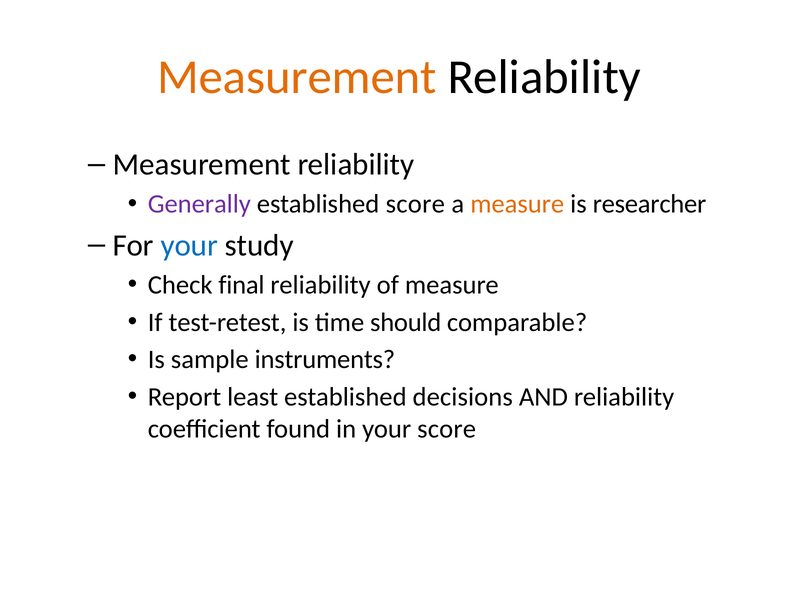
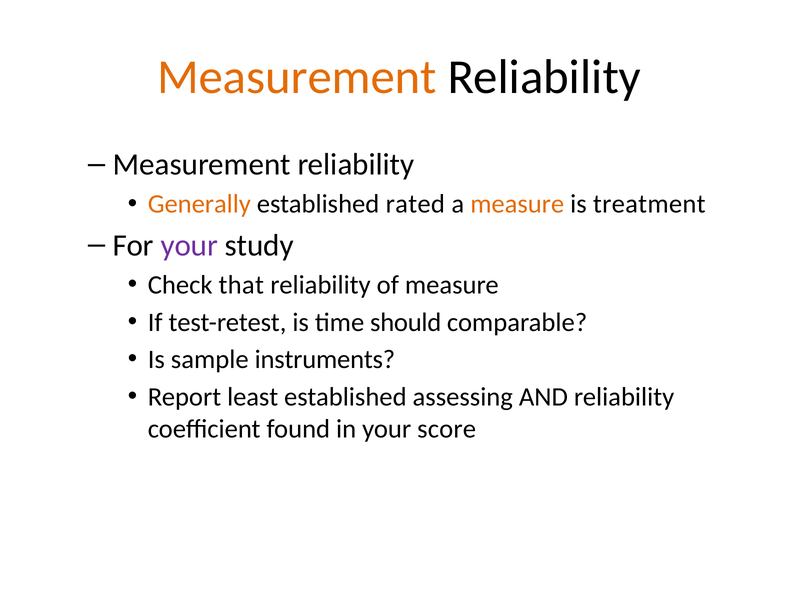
Generally colour: purple -> orange (199, 204)
established score: score -> rated (415, 204)
researcher: researcher -> treatment (649, 204)
your colour: blue -> purple (189, 245)
final: final -> that (241, 285)
decisions: decisions -> assessing (463, 397)
